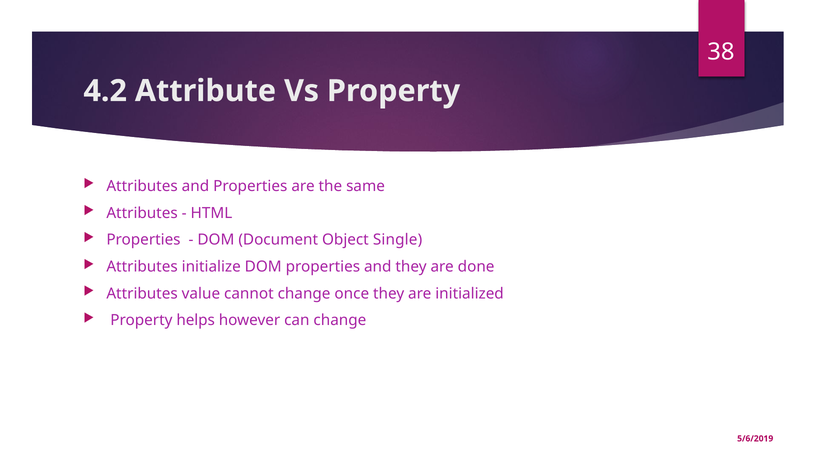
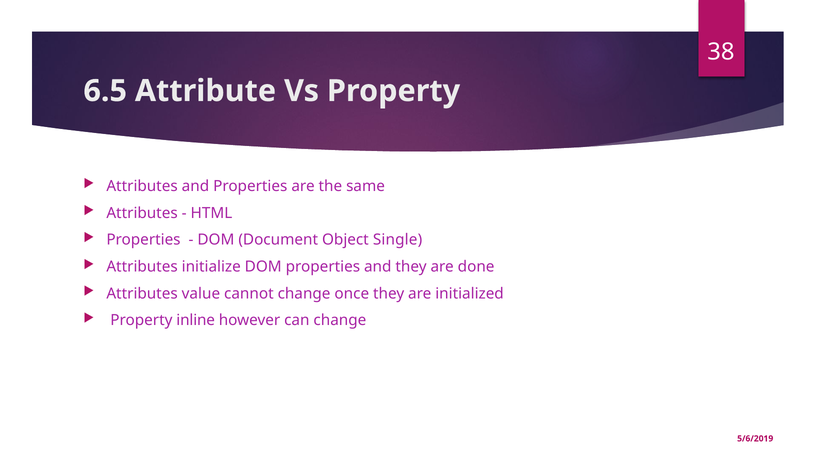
4.2: 4.2 -> 6.5 (105, 91)
helps: helps -> inline (196, 320)
